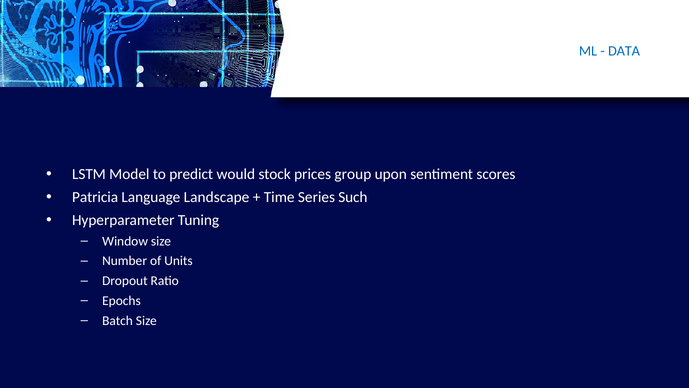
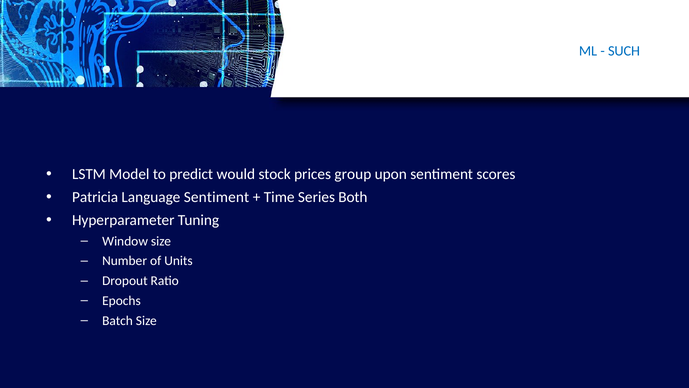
DATA: DATA -> SUCH (624, 51)
Language Landscape: Landscape -> Sentiment (216, 197)
Such: Such -> Both (353, 197)
